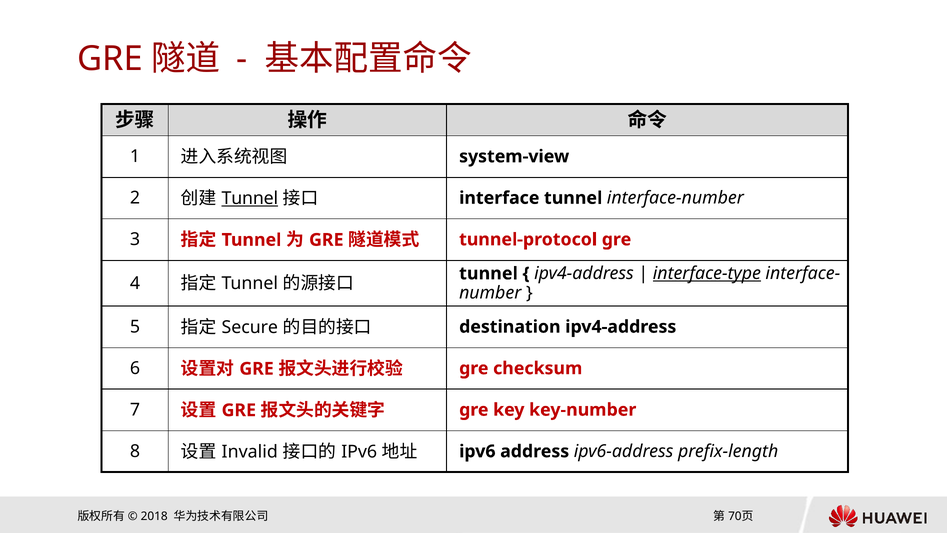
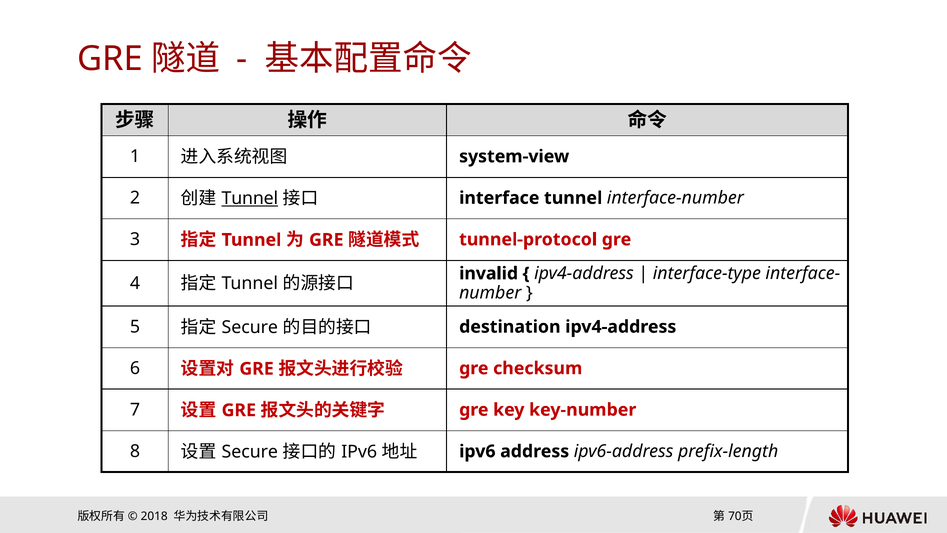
tunnel: tunnel -> invalid (489, 273)
interface-type underline: present -> none (707, 273)
Invalid: Invalid -> Secure (250, 452)
